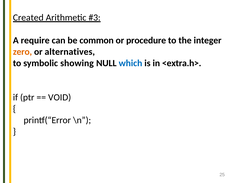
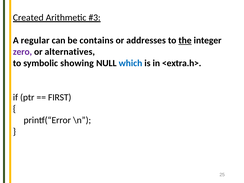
require: require -> regular (35, 40)
common: common -> contains (96, 40)
procedure: procedure -> addresses (146, 40)
the underline: none -> present (185, 40)
zero colour: orange -> purple (22, 52)
VOID: VOID -> FIRST (60, 97)
